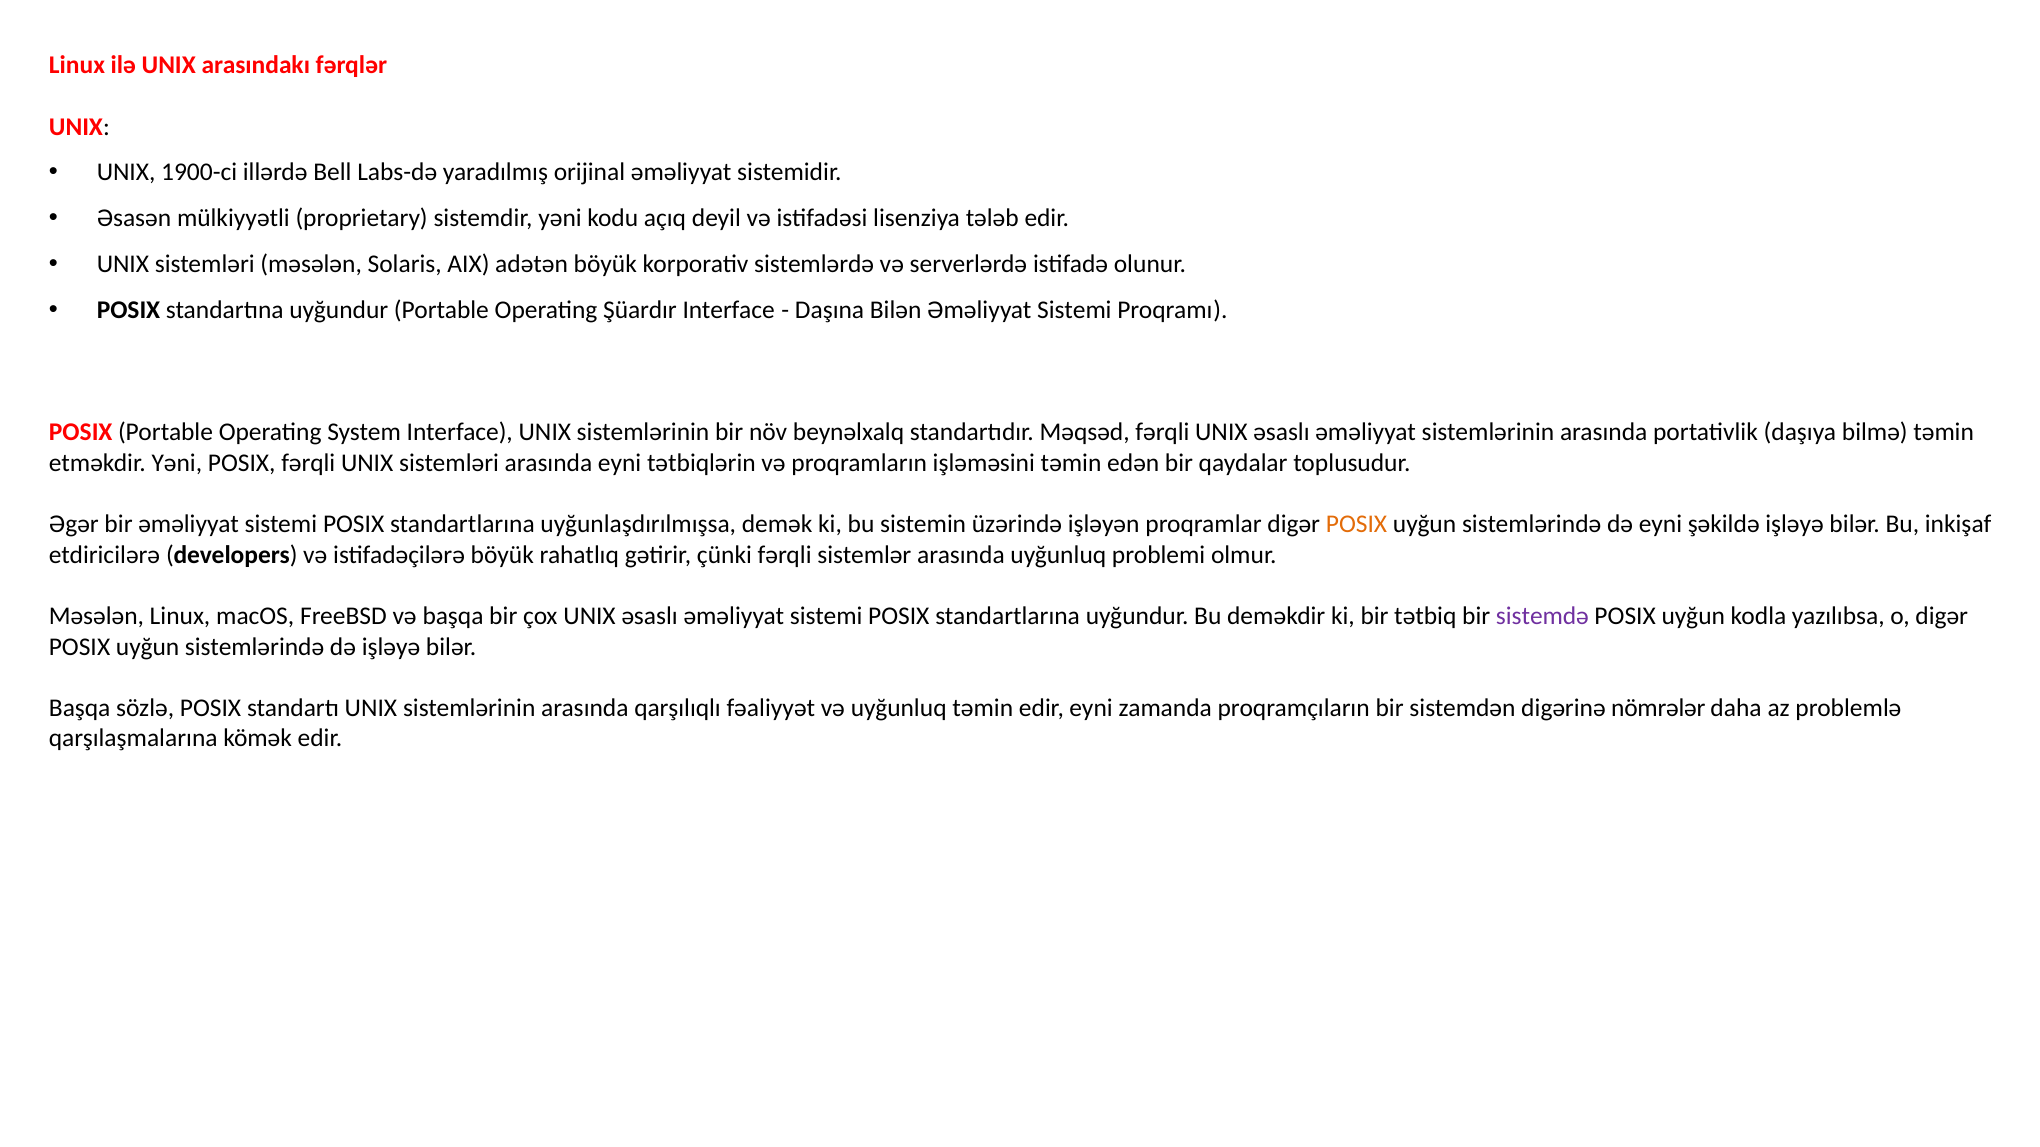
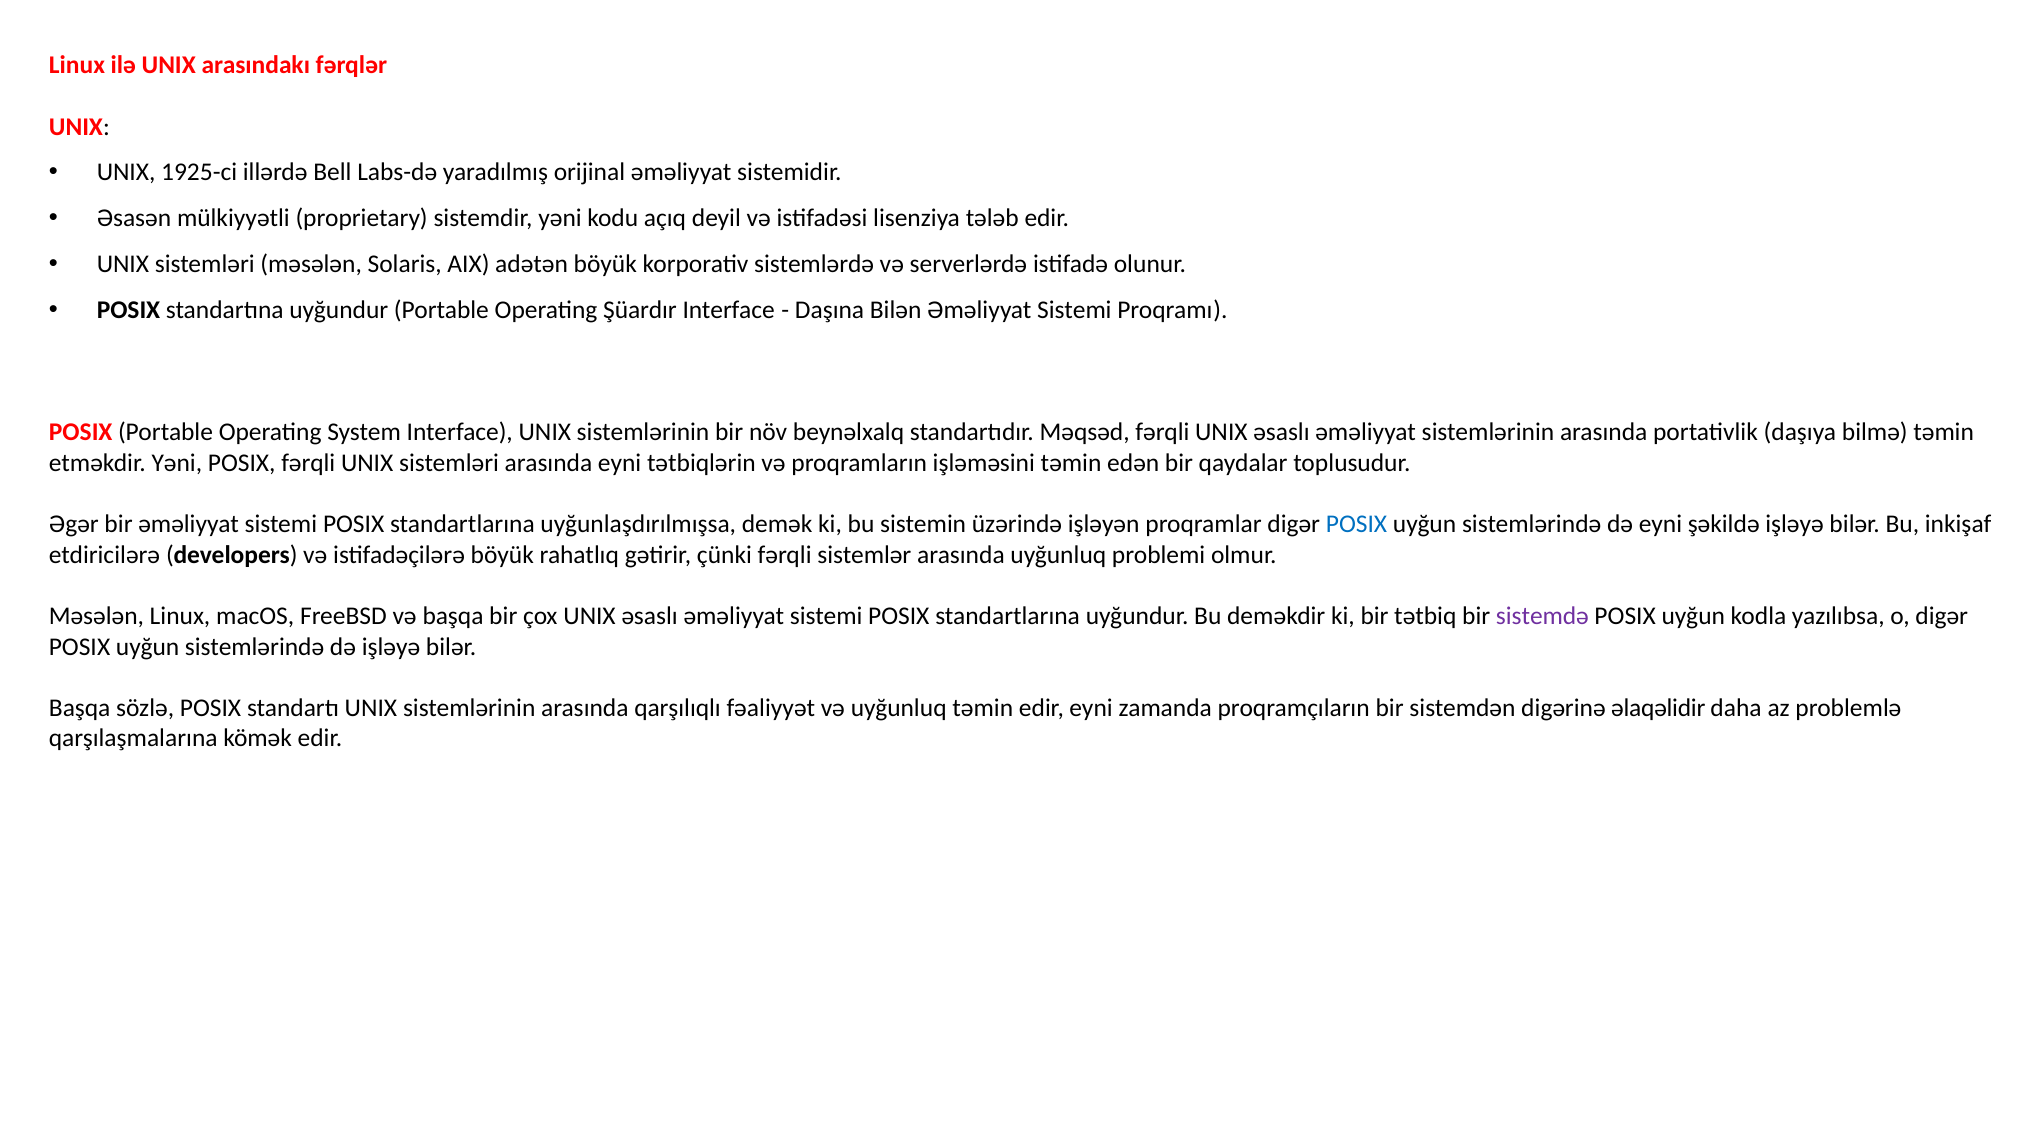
1900-ci: 1900-ci -> 1925-ci (199, 173)
POSIX colour: orange -> blue (1357, 524)
nömrələr: nömrələr -> əlaqəlidir (1658, 708)
